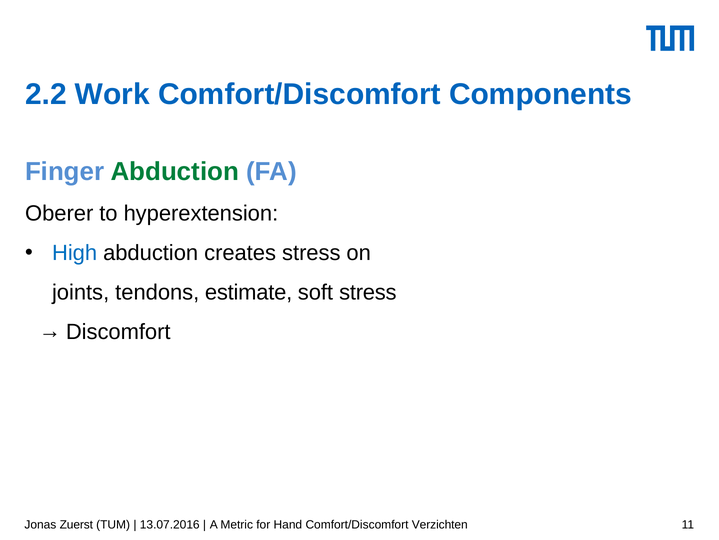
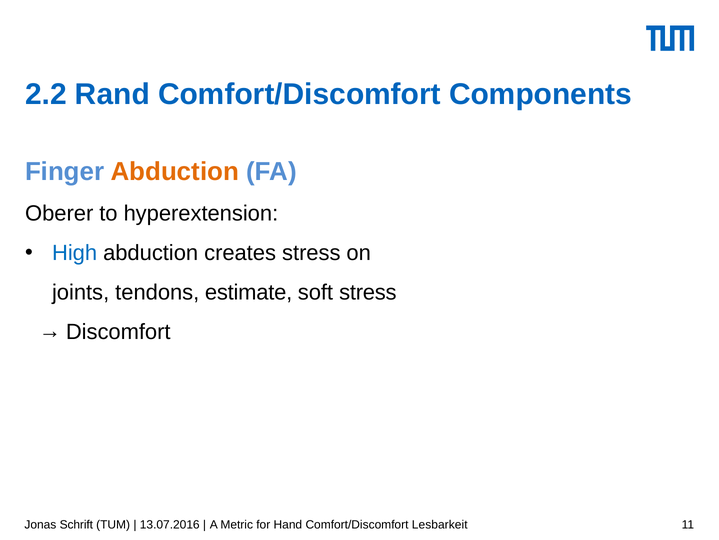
Work: Work -> Rand (112, 94)
Abduction colour: green -> orange (175, 172)
Zuerst: Zuerst -> Schrift (76, 524)
Verzichten: Verzichten -> Lesbarkeit (440, 524)
